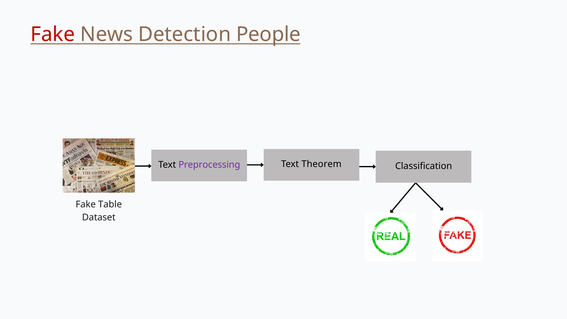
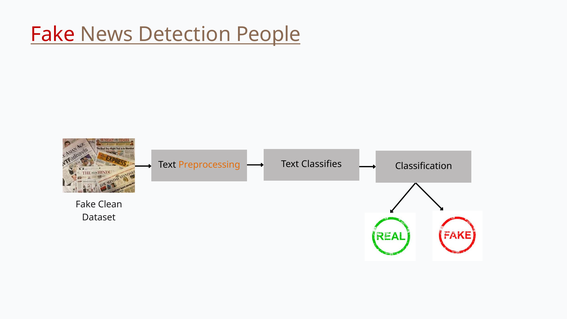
Preprocessing colour: purple -> orange (209, 165)
Theorem: Theorem -> Classifies (322, 164)
Table: Table -> Clean (110, 205)
